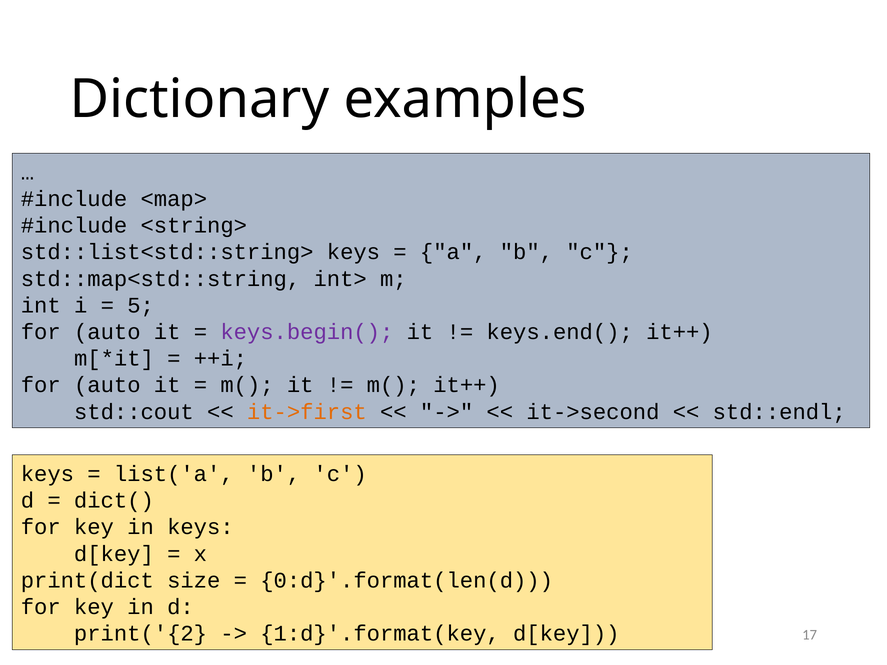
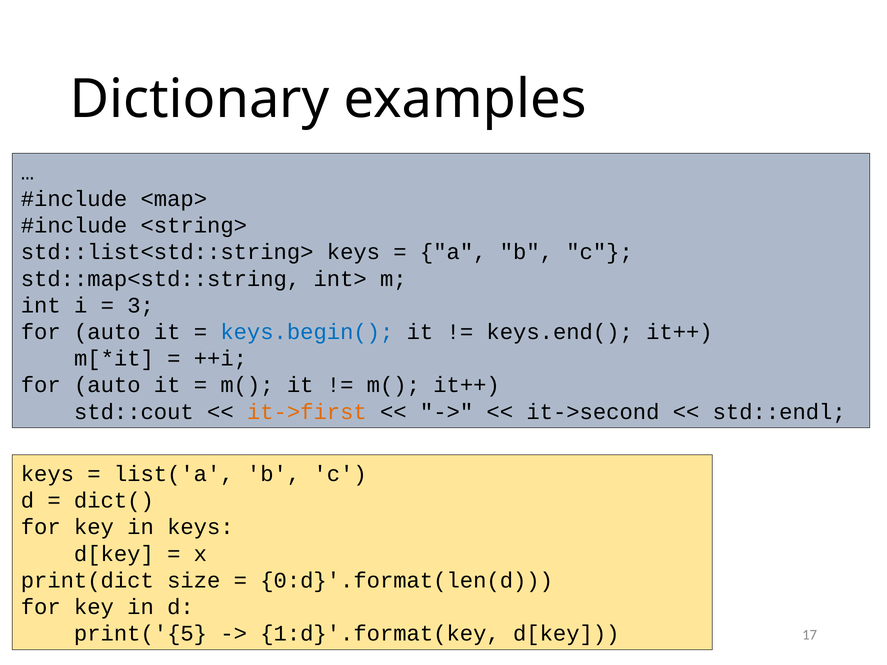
5: 5 -> 3 (141, 305)
keys.begin( colour: purple -> blue (307, 332)
print('{2: print('{2 -> print('{5 (141, 634)
